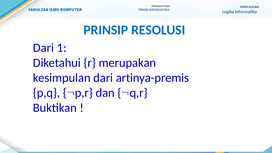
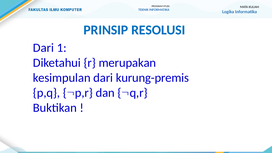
artinya-premis: artinya-premis -> kurung-premis (152, 78)
